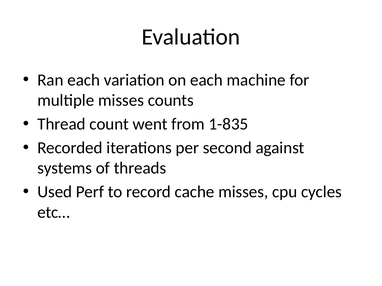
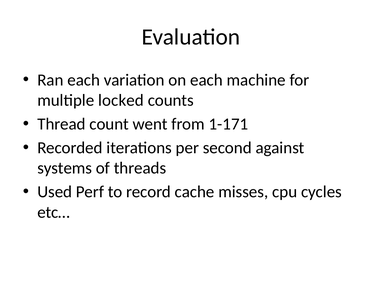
multiple misses: misses -> locked (121, 101)
1-835: 1-835 -> 1-171 (228, 124)
